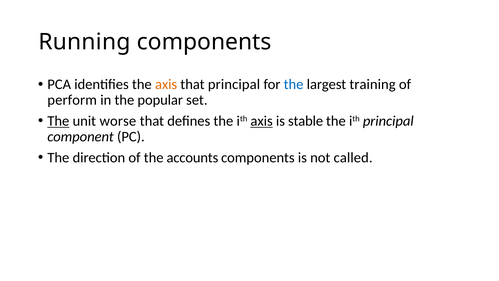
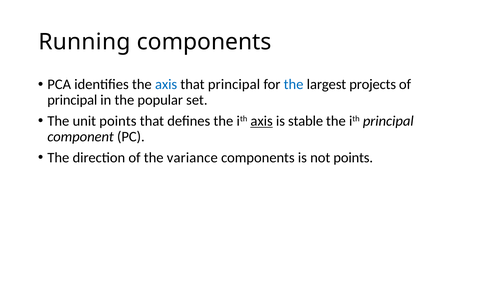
axis colour: orange -> blue (166, 84)
training: training -> projects (373, 84)
perform: perform -> principal (72, 100)
The underline: present -> none (58, 121)
unit worse: worse -> points (118, 121)
accounts: accounts -> variance (192, 158)
not called: called -> points (353, 158)
